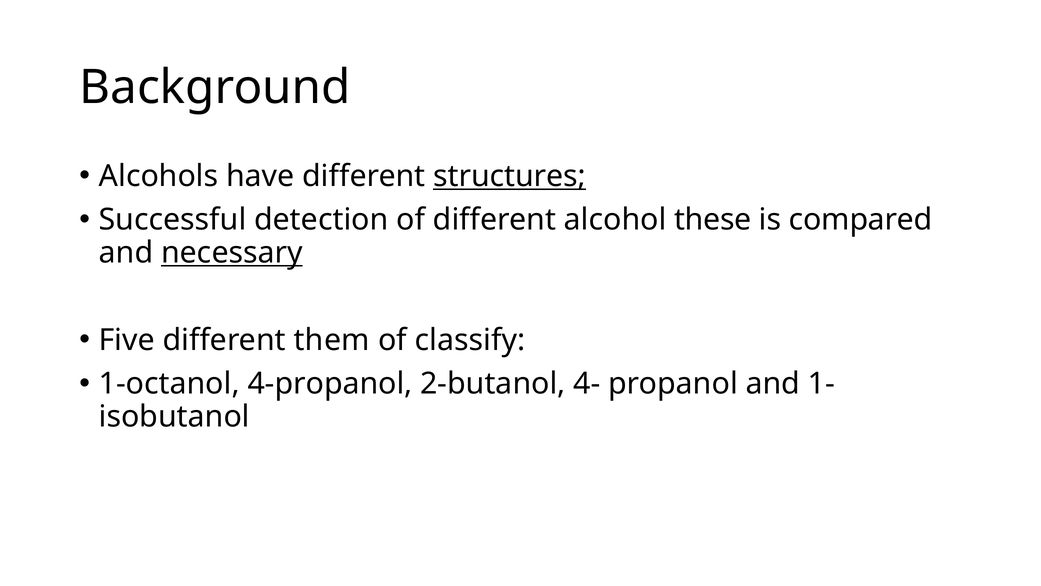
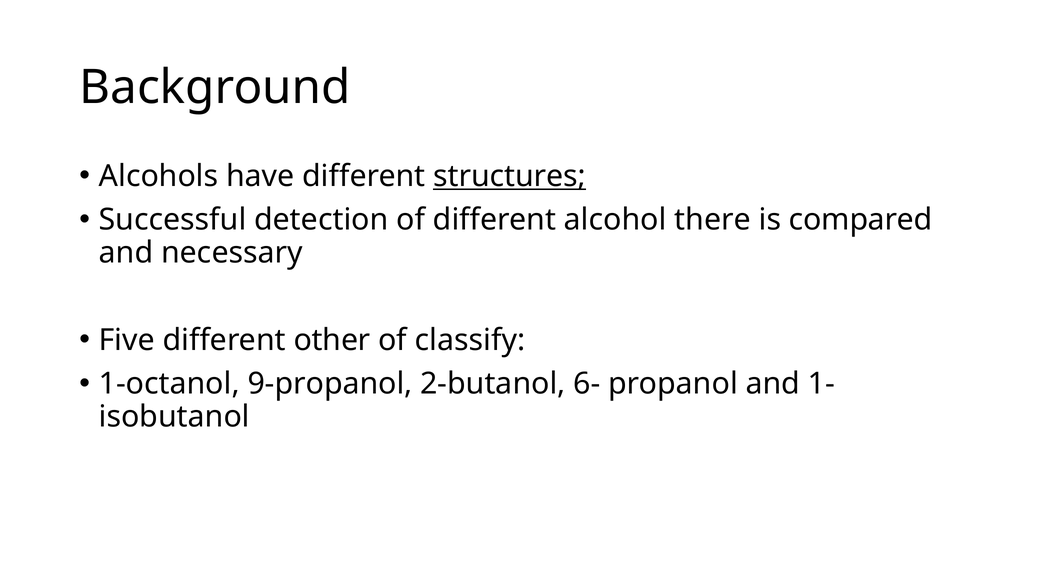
these: these -> there (713, 220)
necessary underline: present -> none (232, 252)
them: them -> other (332, 340)
4-propanol: 4-propanol -> 9-propanol (330, 383)
4-: 4- -> 6- (587, 383)
